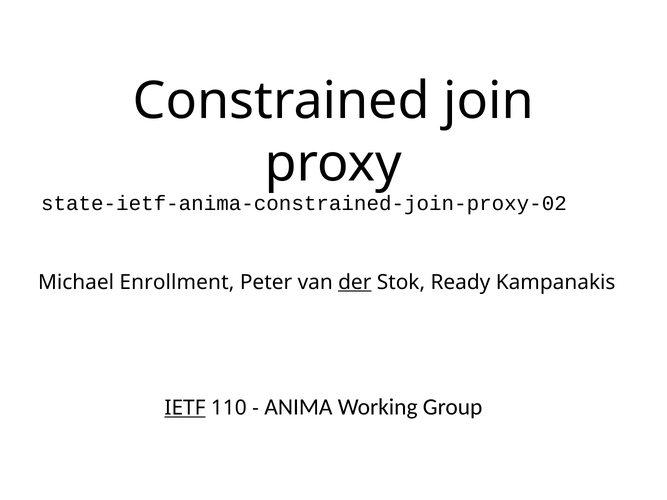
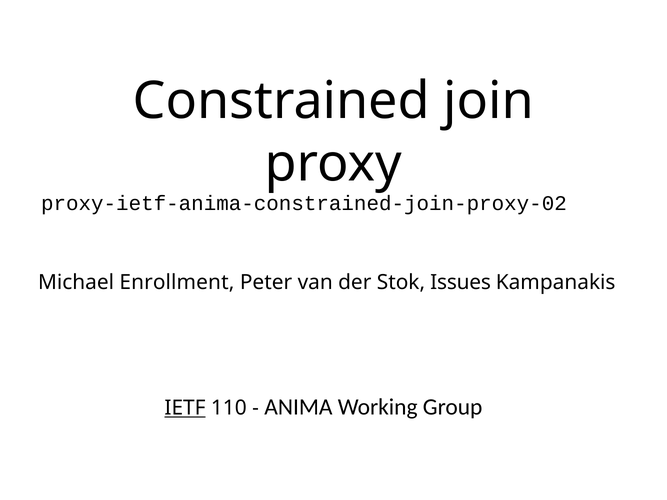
state-ietf-anima-constrained-join-proxy-02: state-ietf-anima-constrained-join-proxy-02 -> proxy-ietf-anima-constrained-join-proxy-02 (304, 204)
der underline: present -> none (355, 282)
Ready: Ready -> Issues (461, 282)
